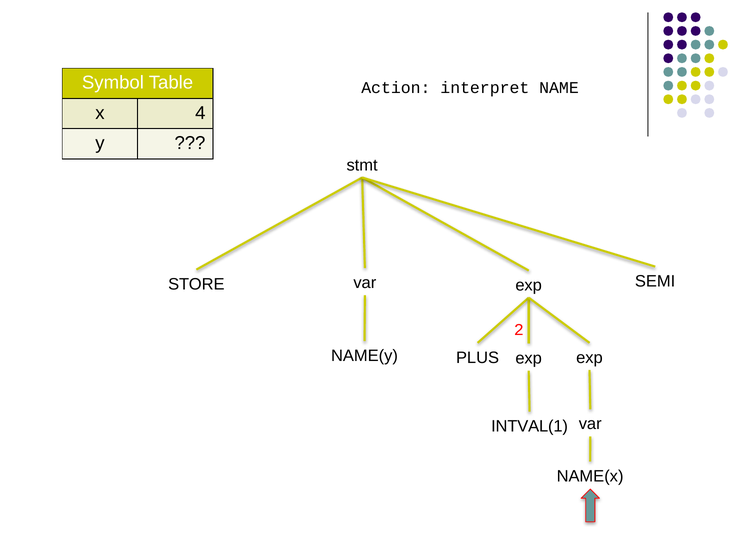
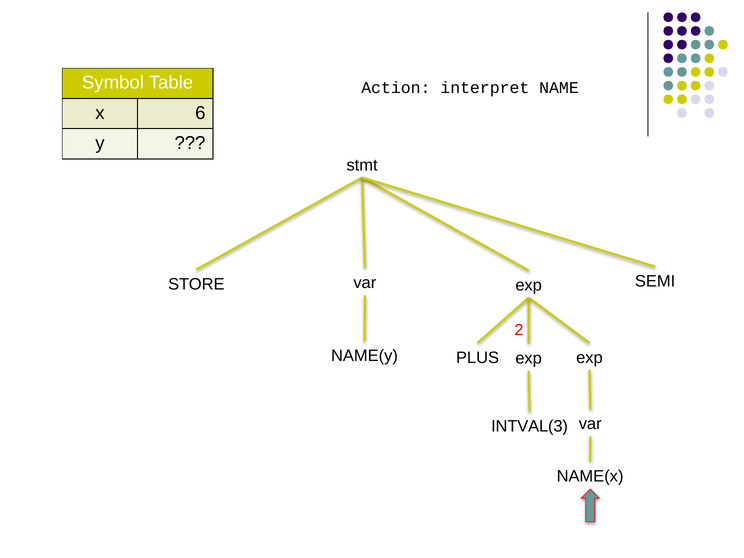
4: 4 -> 6 (200, 113)
INTVAL(1: INTVAL(1 -> INTVAL(3 (530, 426)
